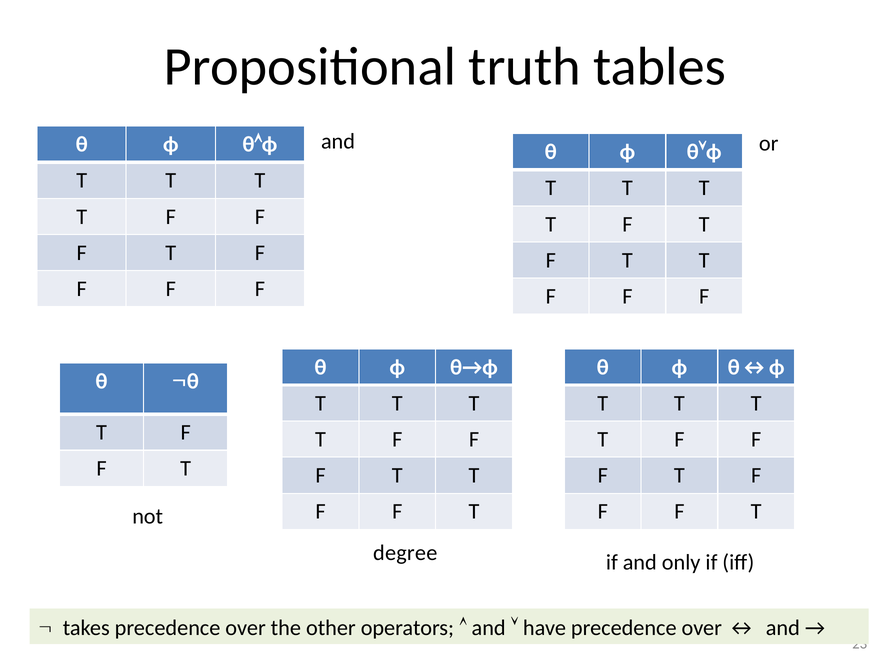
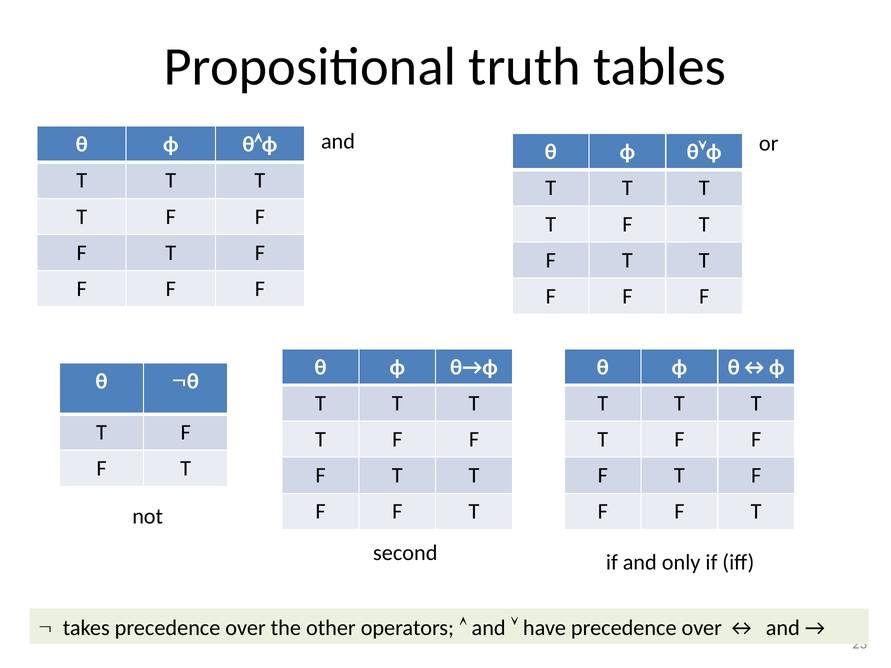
degree: degree -> second (405, 553)
